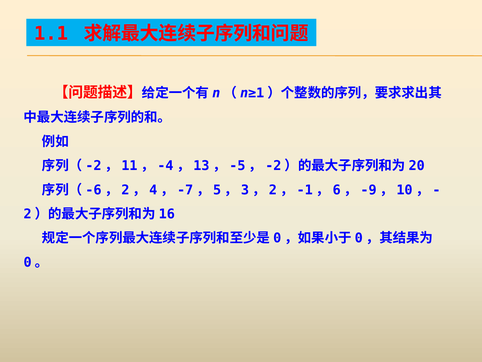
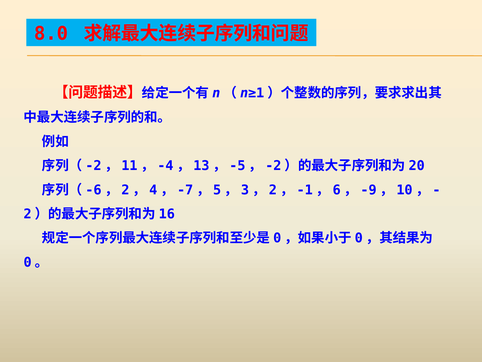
1.1: 1.1 -> 8.0 (51, 34)
